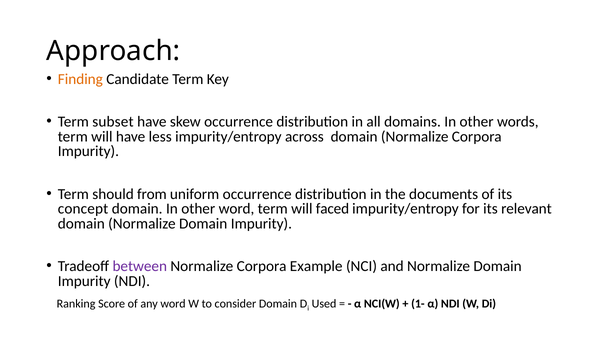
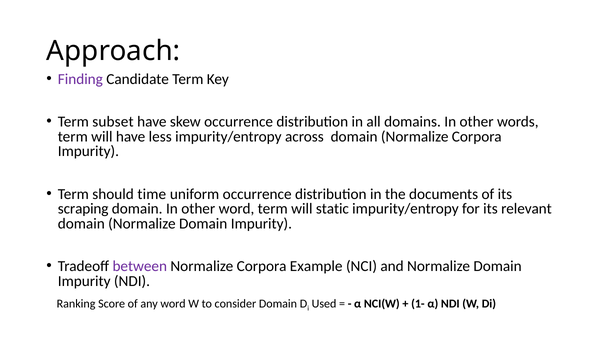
Finding colour: orange -> purple (80, 79)
from: from -> time (152, 194)
concept: concept -> scraping (83, 209)
faced: faced -> static (332, 209)
